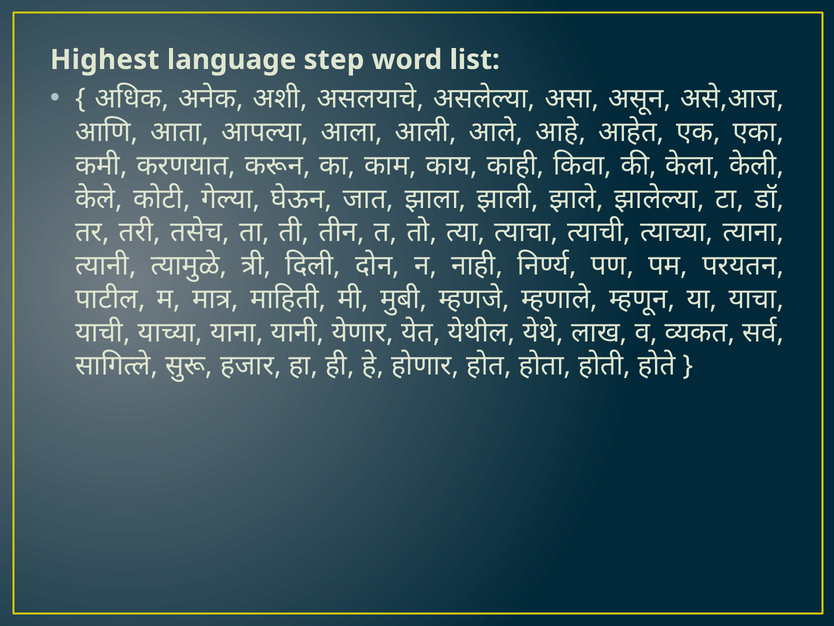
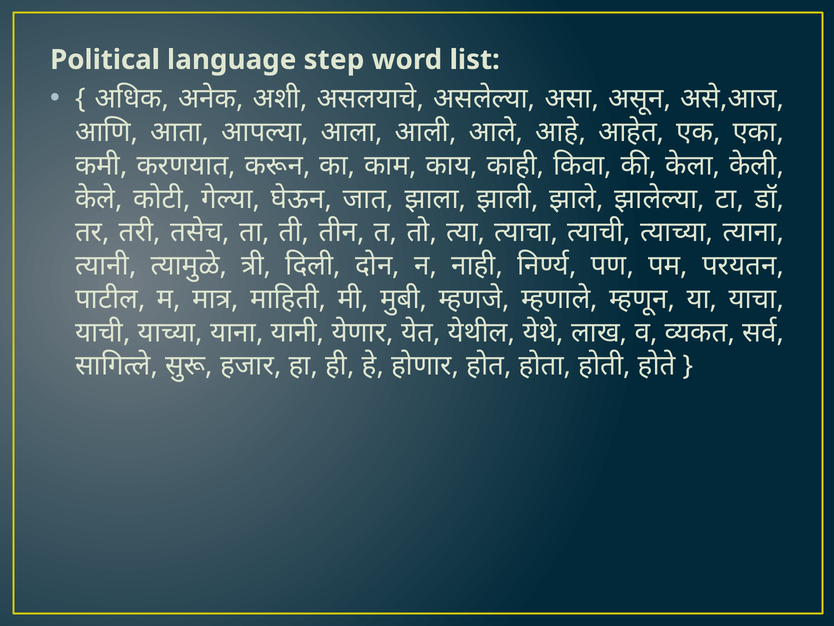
Highest: Highest -> Political (105, 60)
